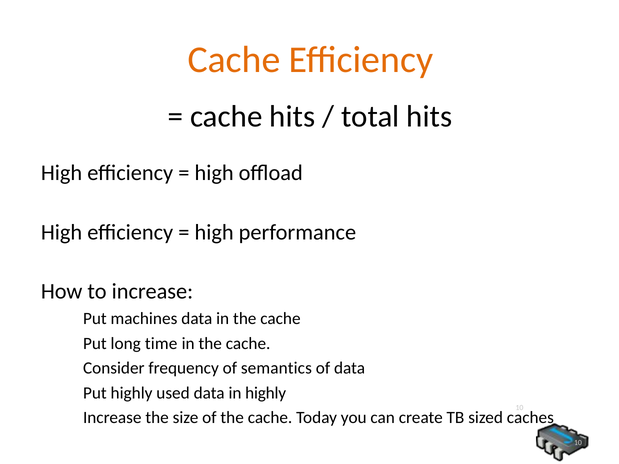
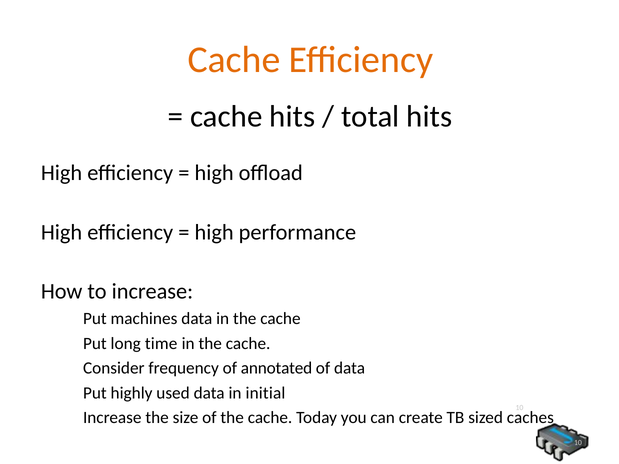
semantics: semantics -> annotated (277, 368)
in highly: highly -> initial (265, 393)
